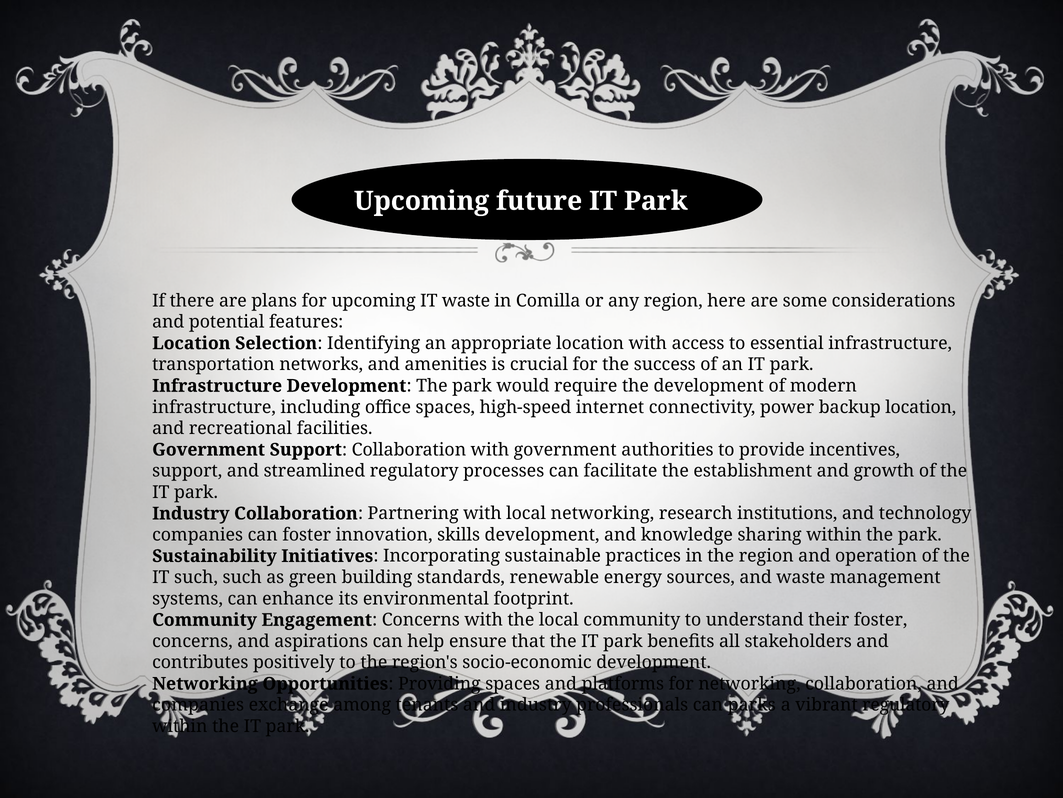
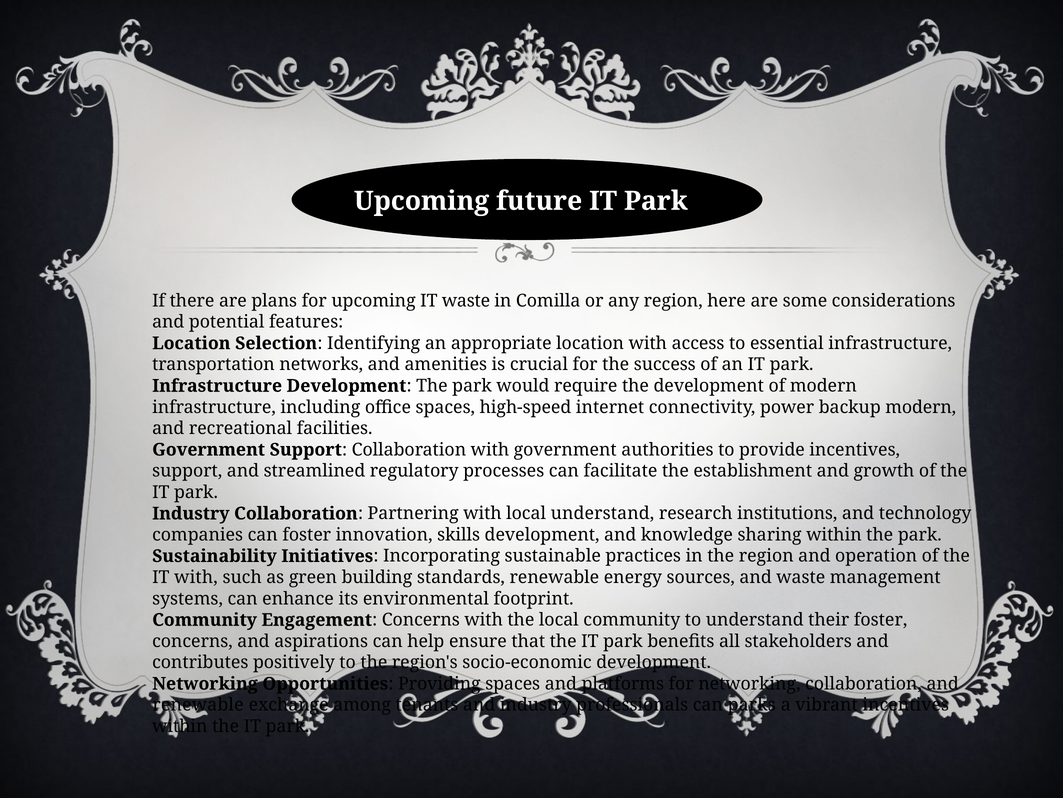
backup location: location -> modern (921, 407)
local networking: networking -> understand (602, 513)
IT such: such -> with (196, 577)
companies: companies -> renewable (198, 704)
vibrant regulatory: regulatory -> incentives (906, 704)
